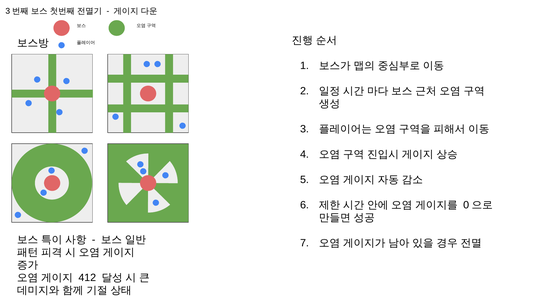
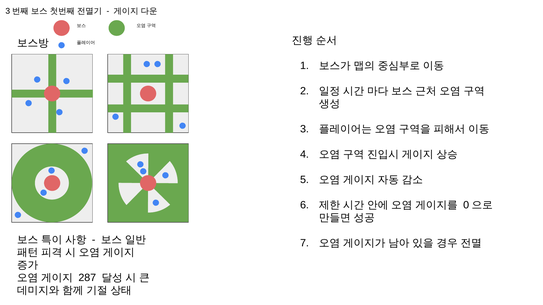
412: 412 -> 287 (87, 278)
